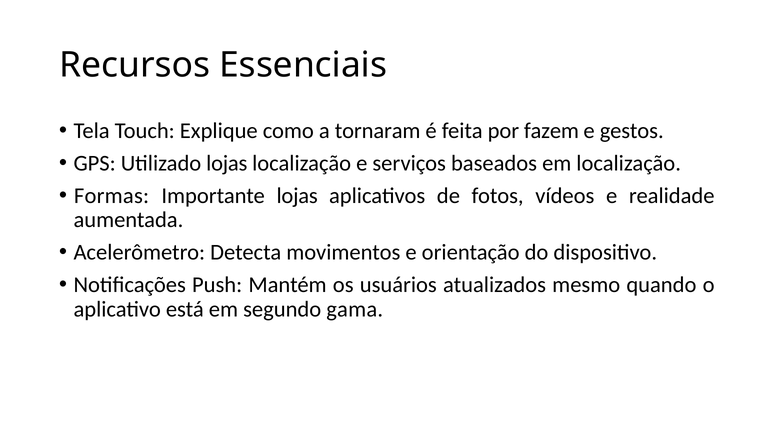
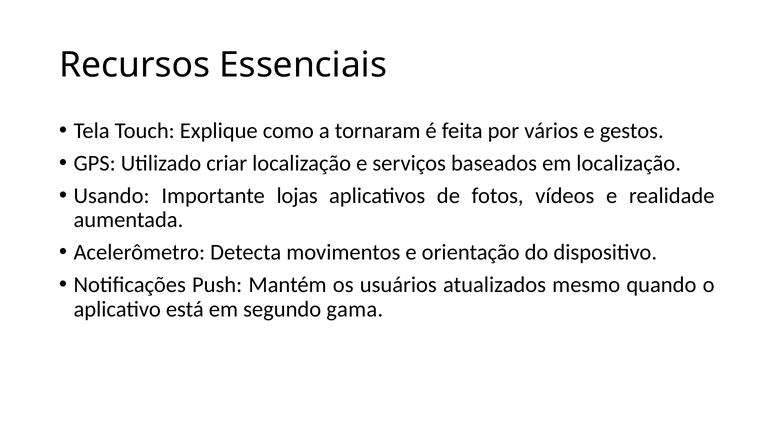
fazem: fazem -> vários (551, 131)
Utilizado lojas: lojas -> criar (227, 163)
Formas: Formas -> Usando (112, 196)
